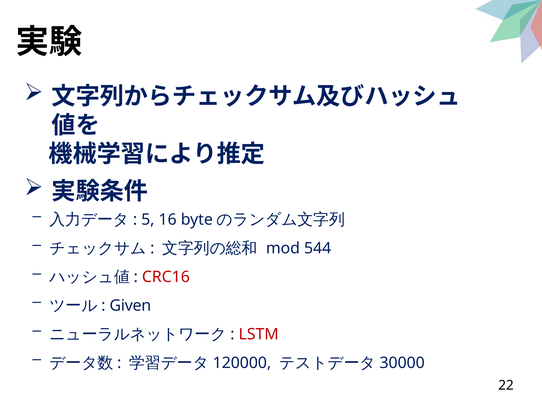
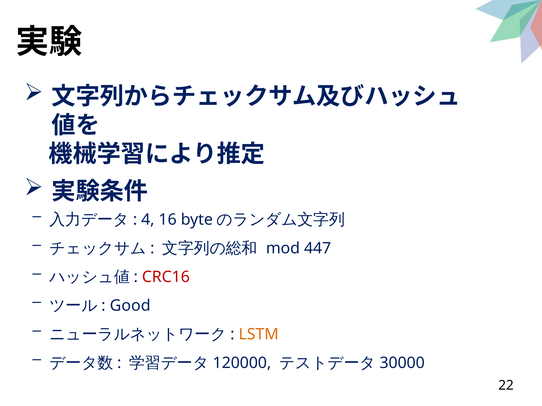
5: 5 -> 4 (148, 220)
544: 544 -> 447 (318, 249)
Given: Given -> Good (130, 306)
LSTM colour: red -> orange (259, 335)
